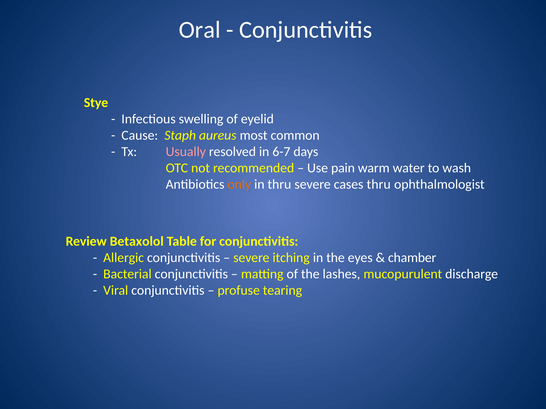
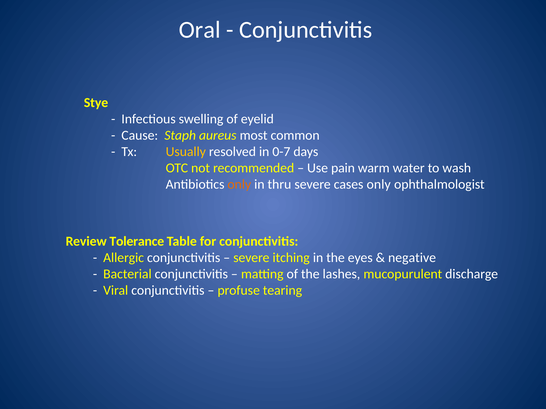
Usually colour: pink -> yellow (186, 152)
6-7: 6-7 -> 0-7 (281, 152)
cases thru: thru -> only (379, 185)
Betaxolol: Betaxolol -> Tolerance (137, 242)
chamber: chamber -> negative (412, 258)
